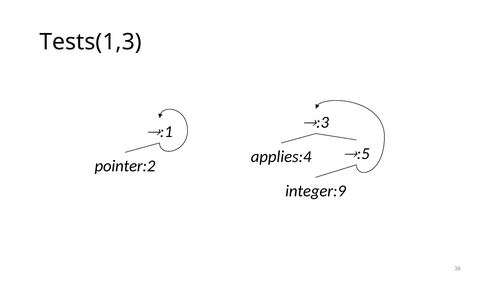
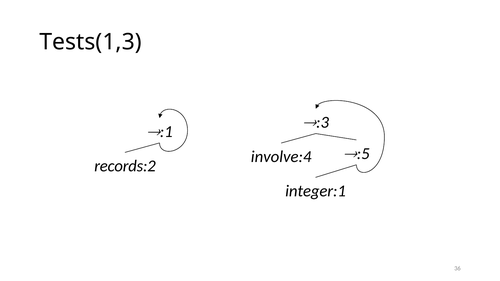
applies:4: applies:4 -> involve:4 (281, 157)
pointer:2: pointer:2 -> records:2 (125, 166)
integer:9: integer:9 -> integer:1 (316, 191)
